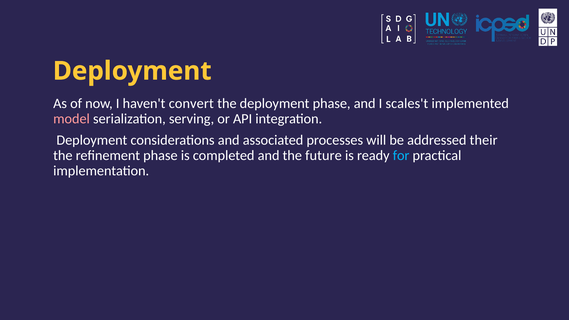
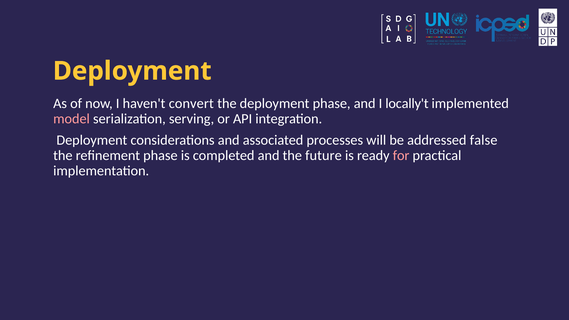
scales't: scales't -> locally't (407, 103)
their: their -> false (484, 140)
for colour: light blue -> pink (401, 155)
